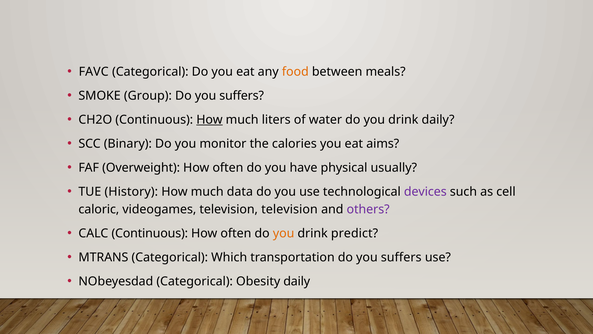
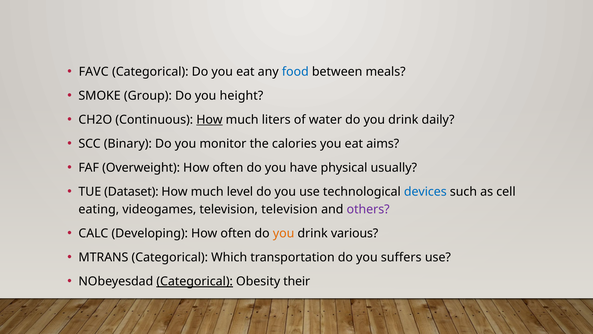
food colour: orange -> blue (295, 72)
suffers: suffers -> height (241, 96)
History: History -> Dataset (131, 191)
data: data -> level (240, 191)
devices colour: purple -> blue (425, 191)
caloric: caloric -> eating (99, 209)
CALC Continuous: Continuous -> Developing (150, 233)
predict: predict -> various (355, 233)
Categorical underline: none -> present (195, 281)
Obesity daily: daily -> their (297, 281)
